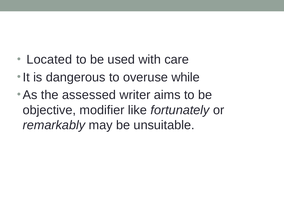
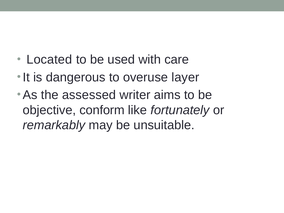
while: while -> layer (185, 77)
modifier: modifier -> conform (102, 110)
